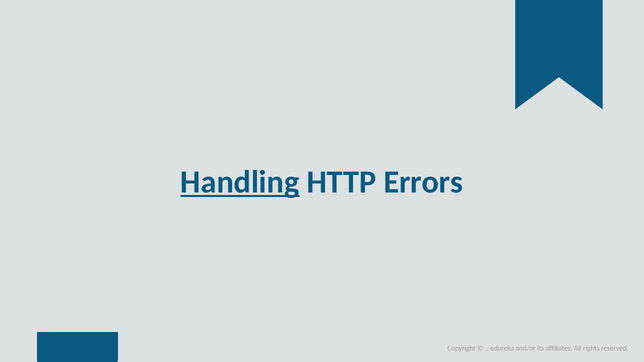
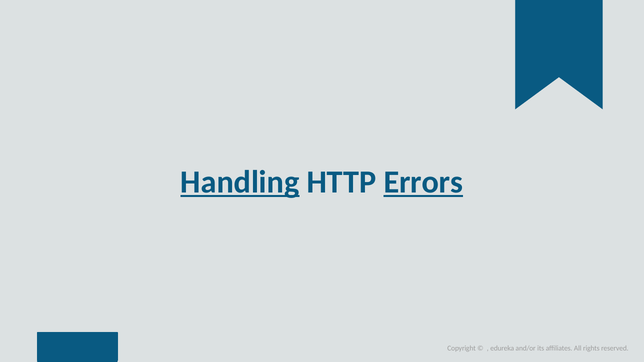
Errors underline: none -> present (423, 182)
